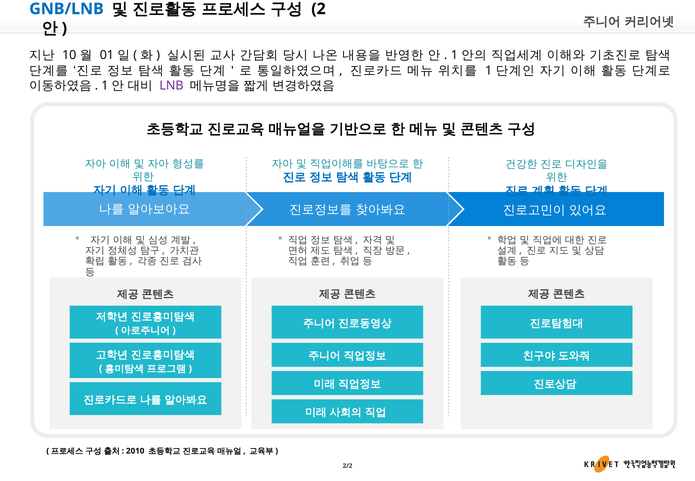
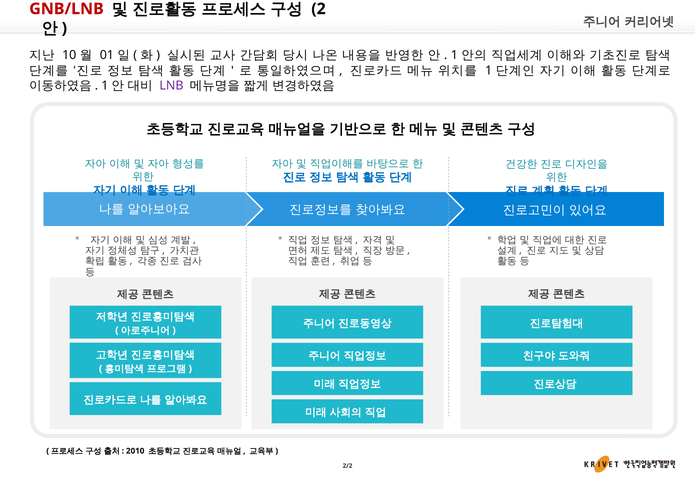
GNB/LNB colour: blue -> red (66, 9)
